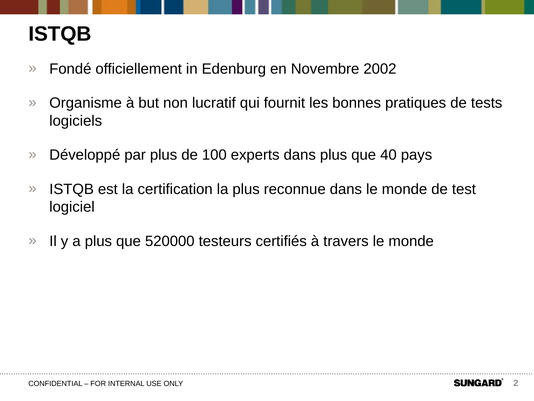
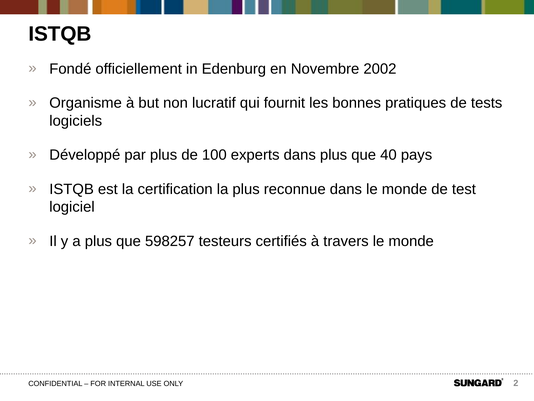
520000: 520000 -> 598257 (170, 241)
